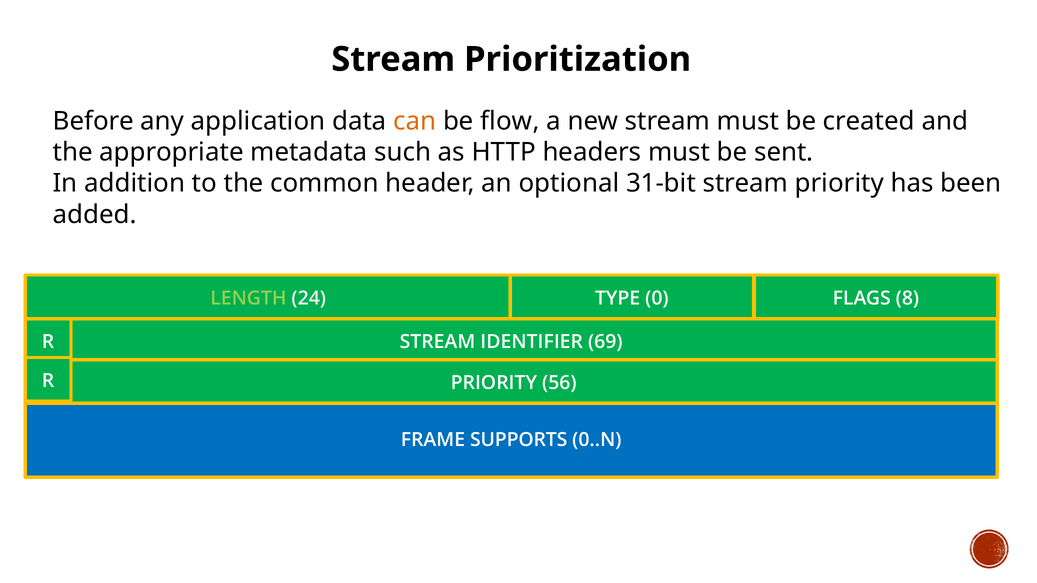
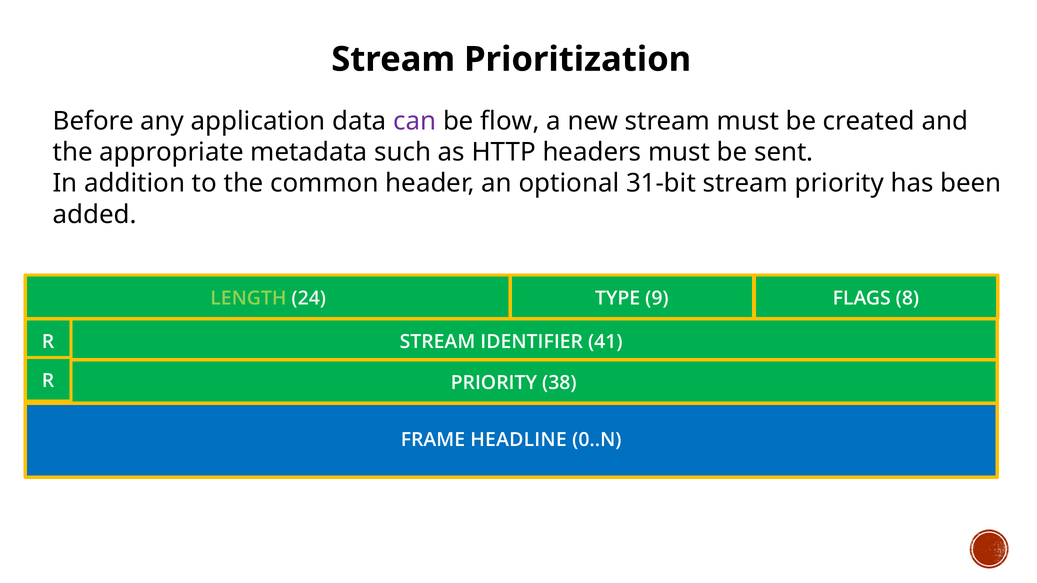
can colour: orange -> purple (415, 121)
0: 0 -> 9 (657, 298)
69: 69 -> 41 (605, 342)
56: 56 -> 38 (559, 383)
SUPPORTS: SUPPORTS -> HEADLINE (519, 440)
